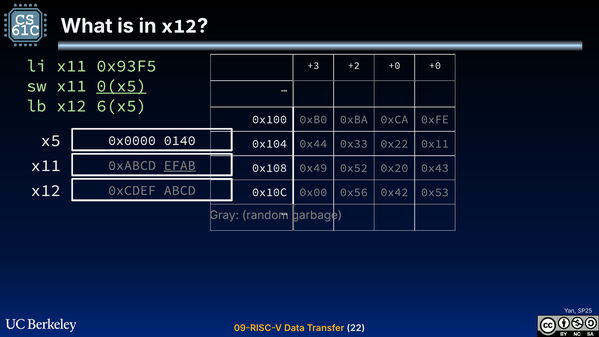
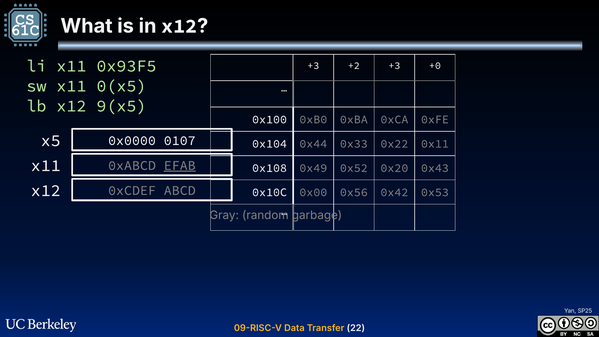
+2 +0: +0 -> +3 (394, 66)
0(x5 underline: present -> none (121, 86)
6(x5: 6(x5 -> 9(x5 (121, 106)
0140: 0140 -> 0107 (180, 141)
